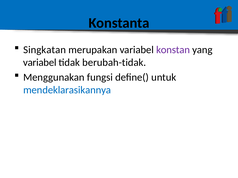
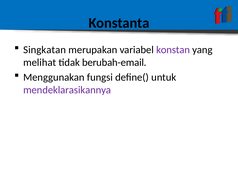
variabel: variabel -> melihat (40, 63)
berubah-tidak: berubah-tidak -> berubah-email (114, 63)
mendeklarasikannya colour: blue -> purple (67, 90)
